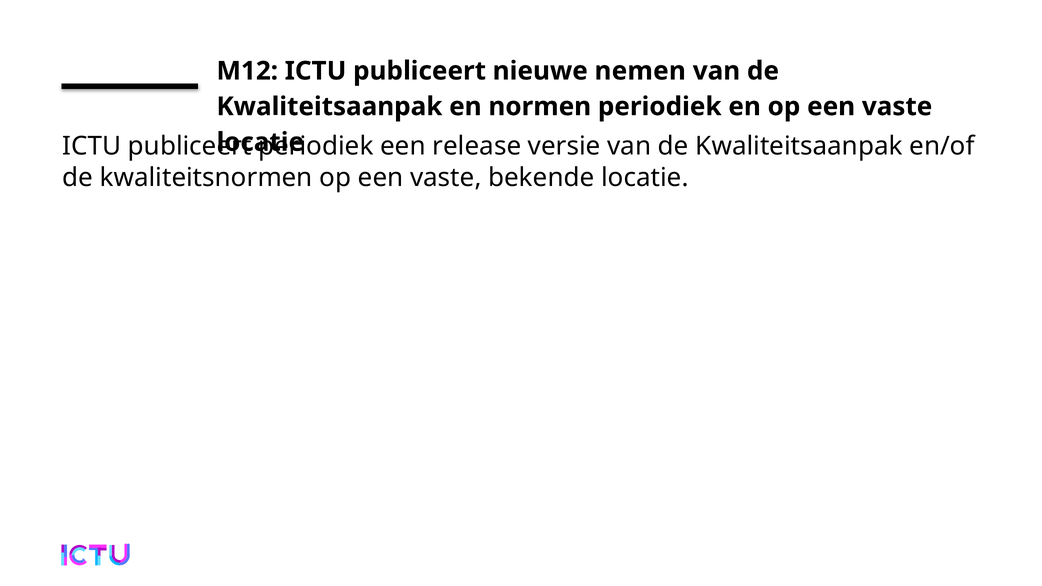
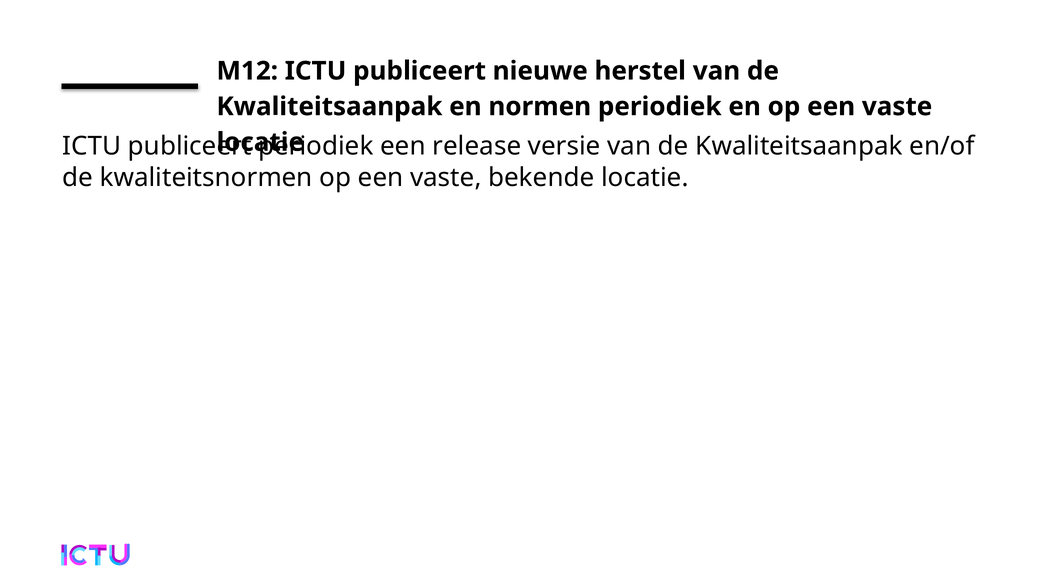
nemen: nemen -> herstel (640, 71)
